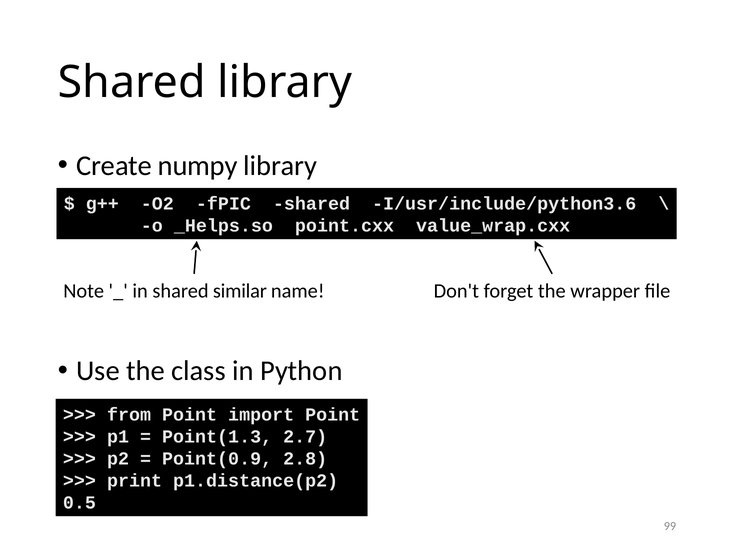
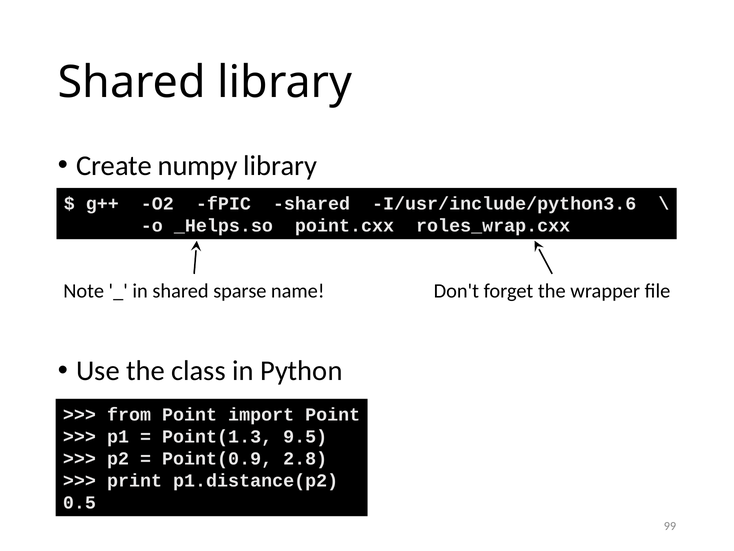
value_wrap.cxx: value_wrap.cxx -> roles_wrap.cxx (493, 226)
similar: similar -> sparse (240, 291)
2.7: 2.7 -> 9.5 (305, 436)
